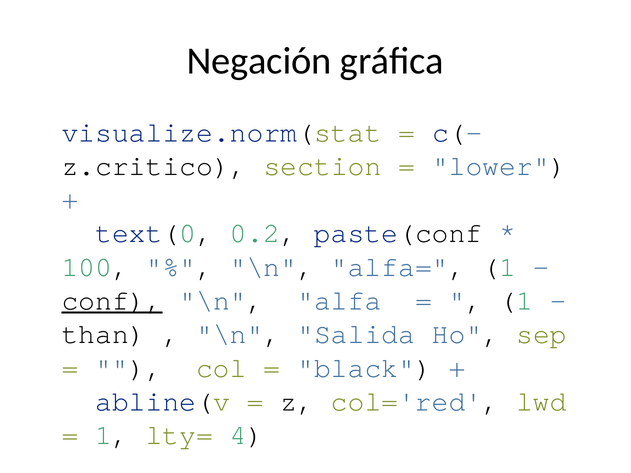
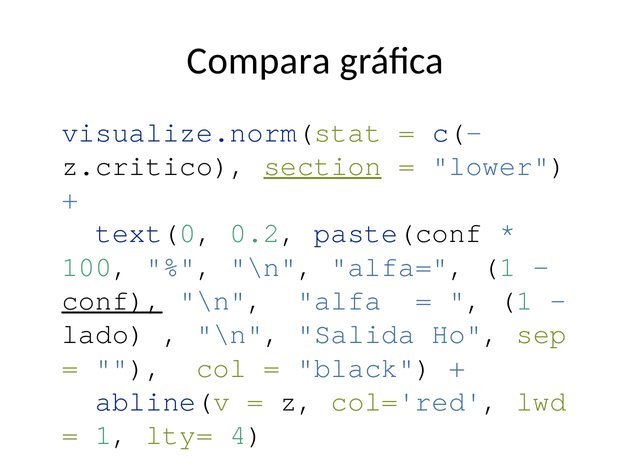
Negación: Negación -> Compara (259, 61)
section underline: none -> present (323, 166)
than: than -> lado (104, 334)
